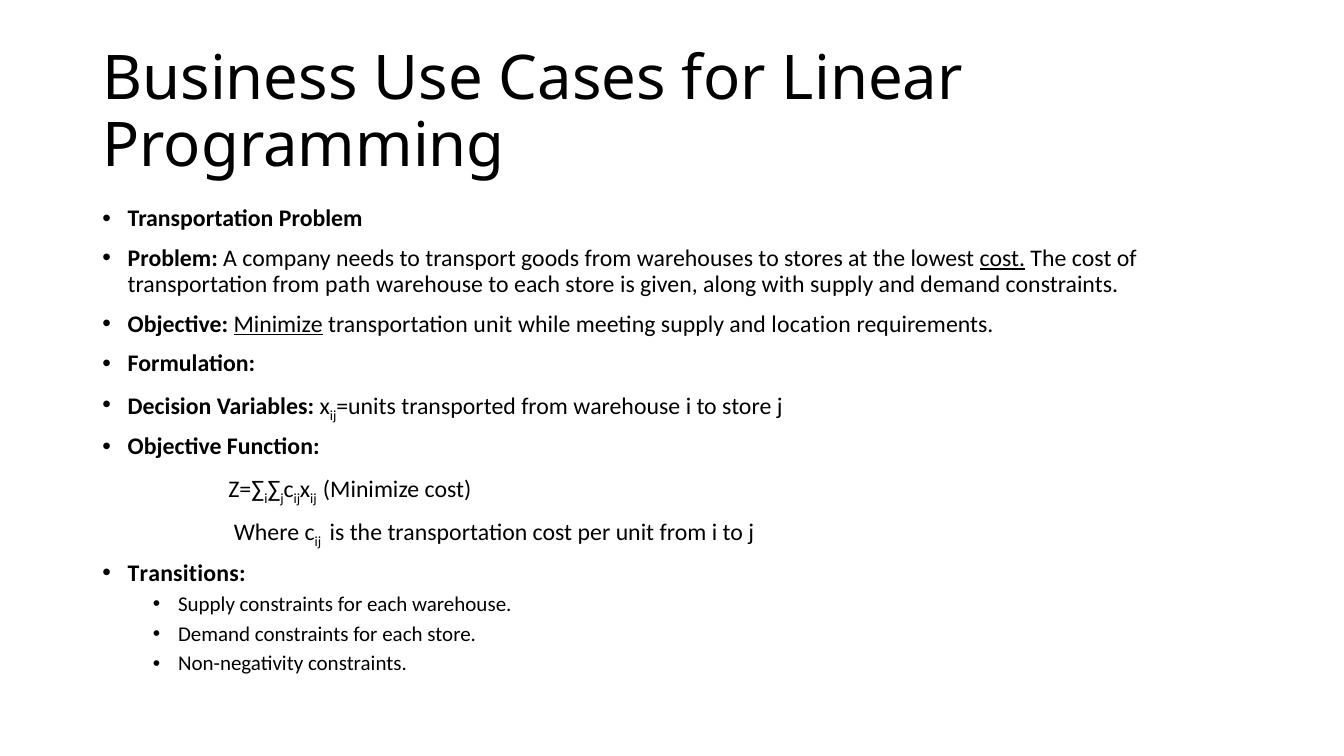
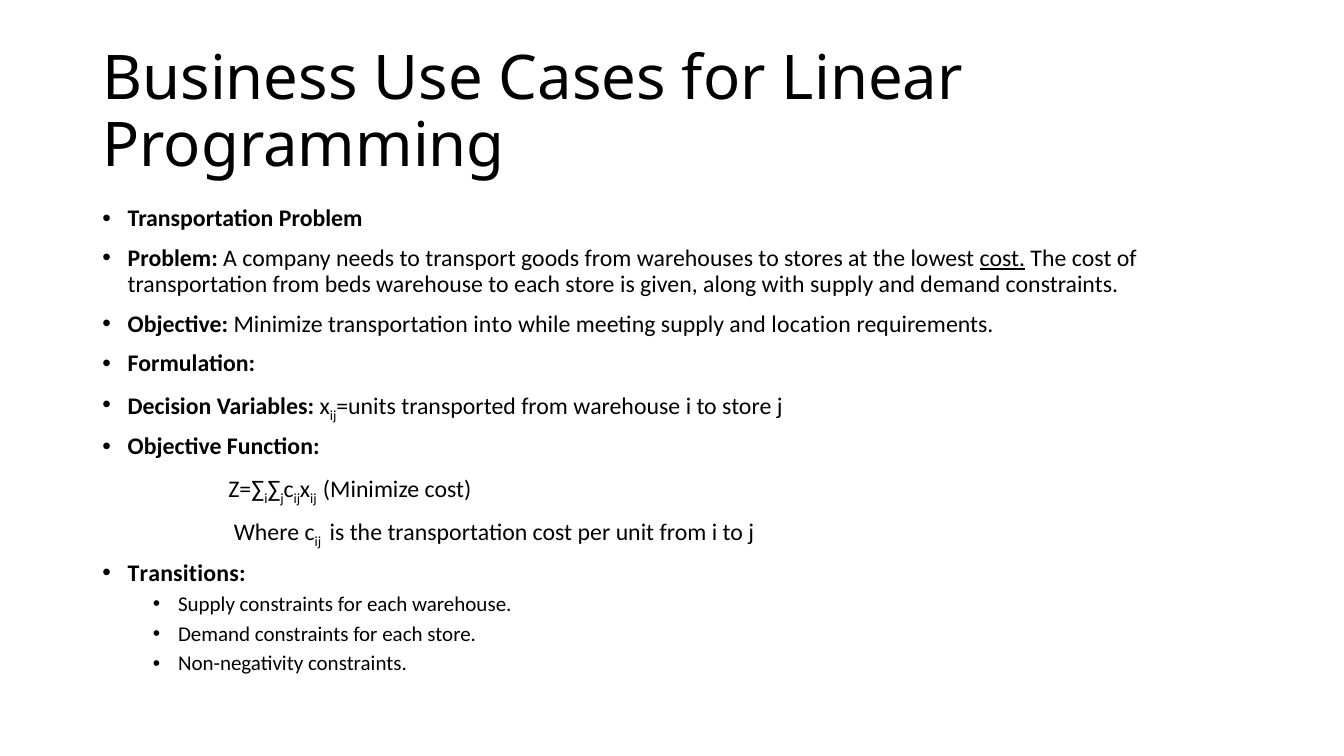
path: path -> beds (348, 284)
Minimize underline: present -> none (278, 324)
transportation unit: unit -> into (493, 324)
